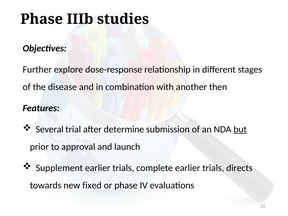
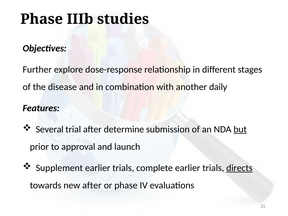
then: then -> daily (218, 87)
directs underline: none -> present (239, 168)
new fixed: fixed -> after (92, 185)
